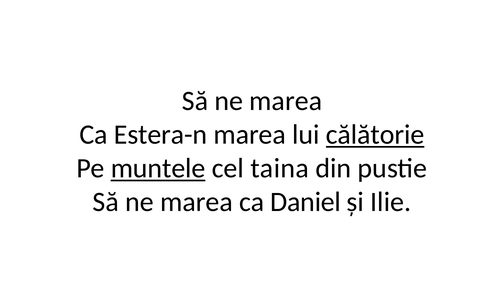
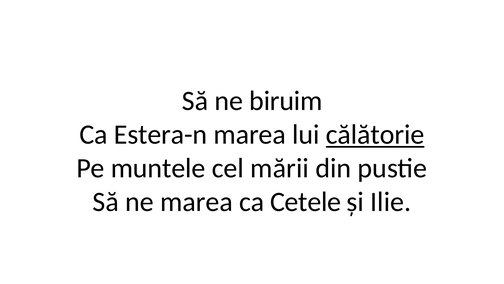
marea: marea -> biruim (286, 101)
muntele underline: present -> none (158, 168)
taina: taina -> mării (280, 168)
Daniel: Daniel -> Cetele (306, 202)
